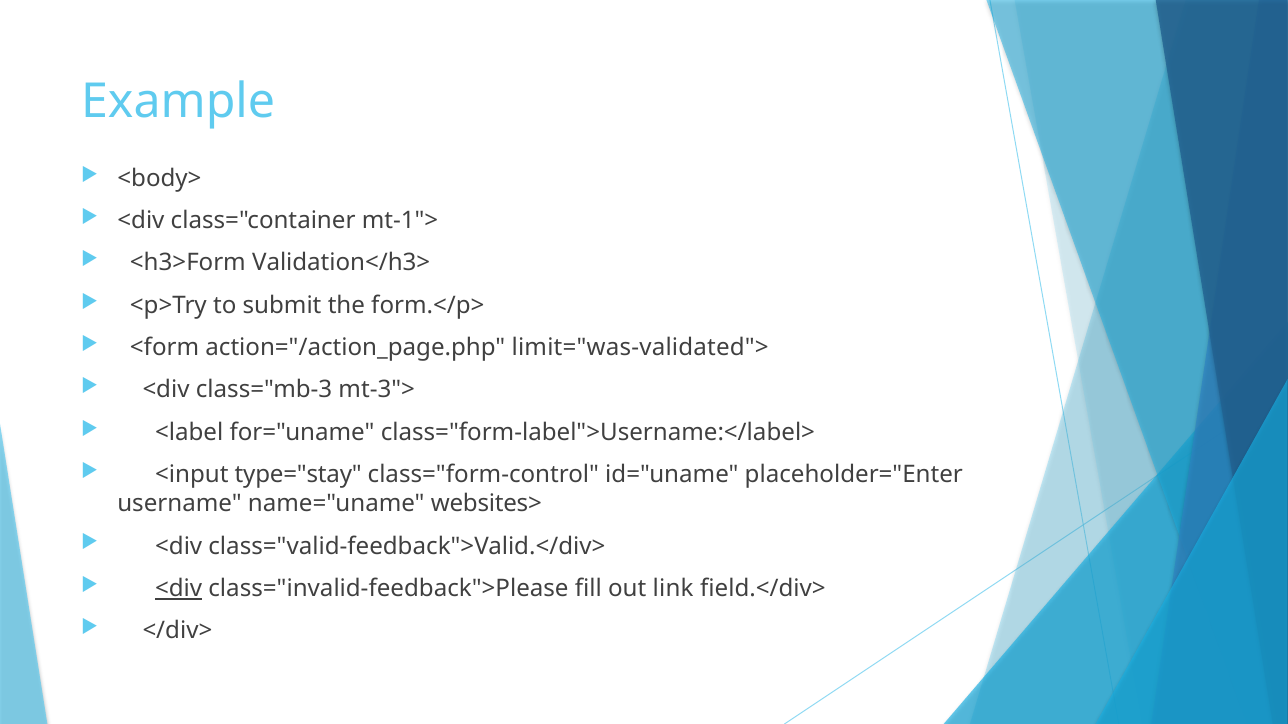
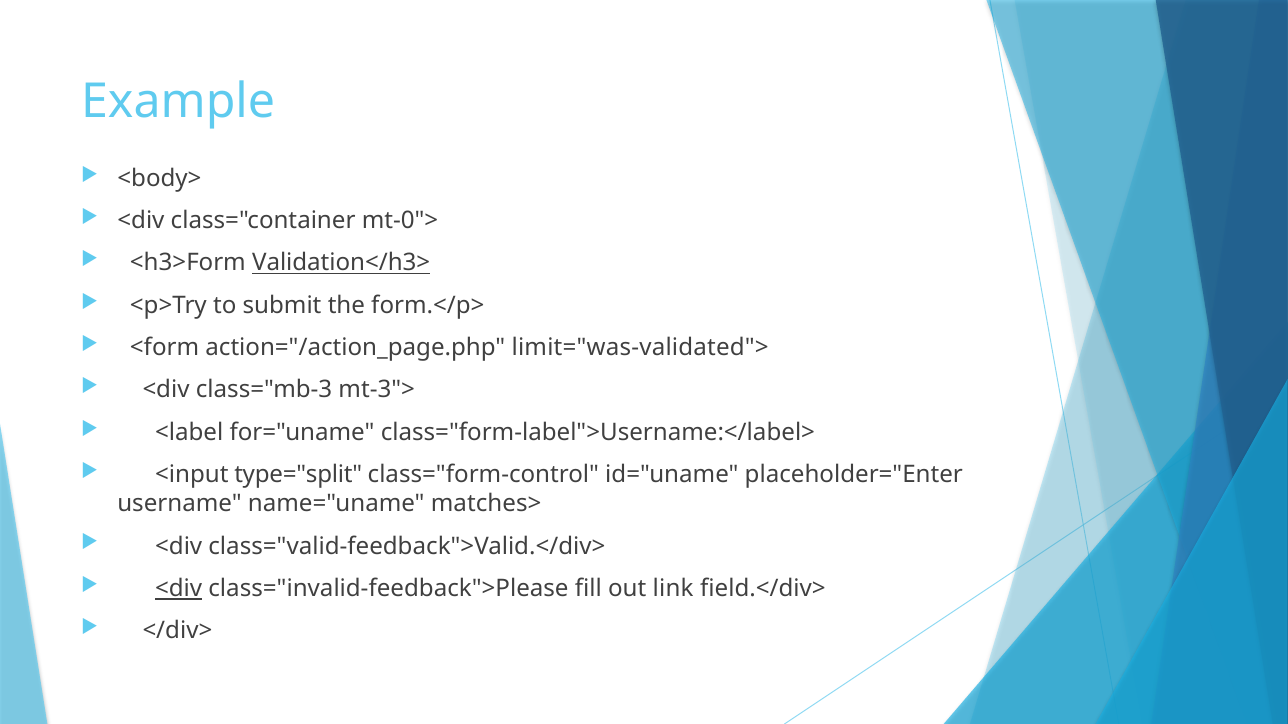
mt-1">: mt-1"> -> mt-0"> (400, 221)
Validation</h3> underline: none -> present (341, 263)
type="stay: type="stay -> type="split (298, 475)
websites>: websites> -> matches> (486, 504)
